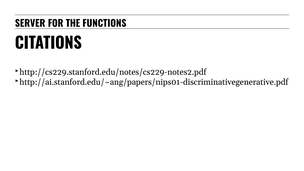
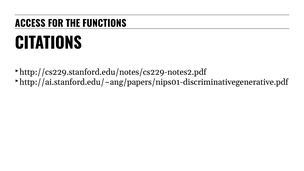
SERVER: SERVER -> ACCESS (30, 24)
